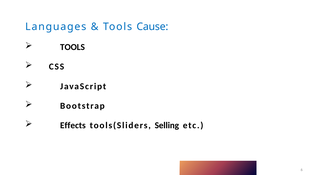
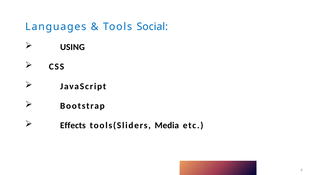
Cause: Cause -> Social (152, 27)
TOOLS: TOOLS -> USING (72, 47)
Selling: Selling -> Media (167, 125)
